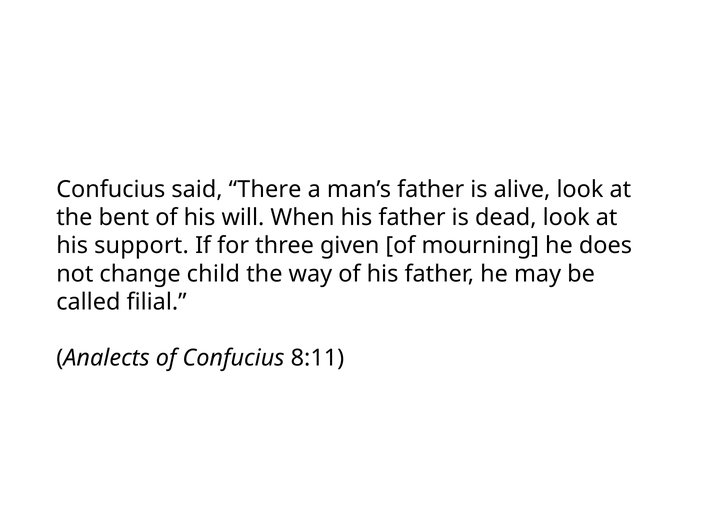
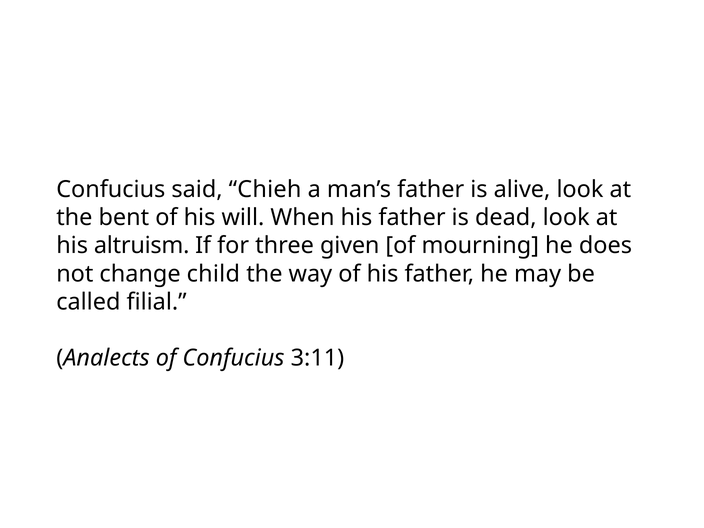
There: There -> Chieh (265, 189)
support: support -> altruism (142, 246)
8:11: 8:11 -> 3:11 (317, 358)
